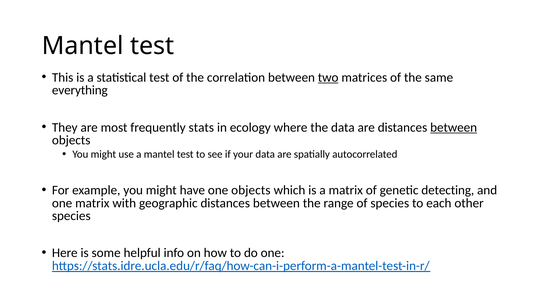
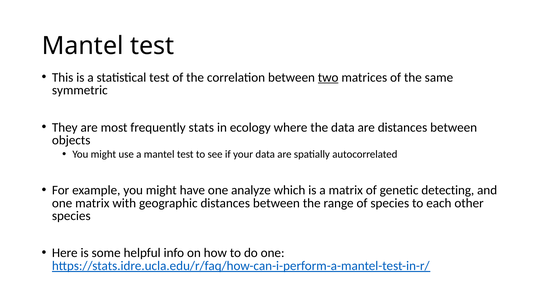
everything: everything -> symmetric (80, 90)
between underline: present -> none (454, 127)
one objects: objects -> analyze (251, 190)
